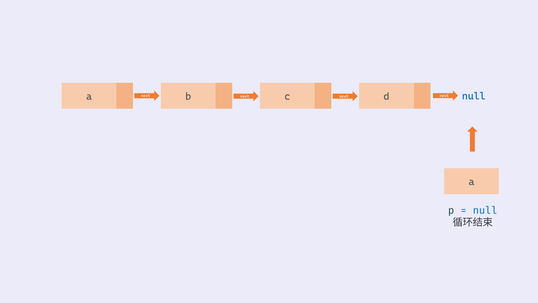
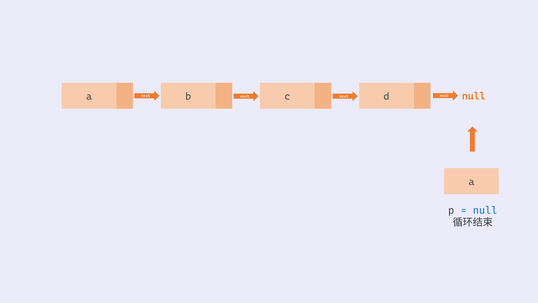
null colour: blue -> orange (474, 96)
